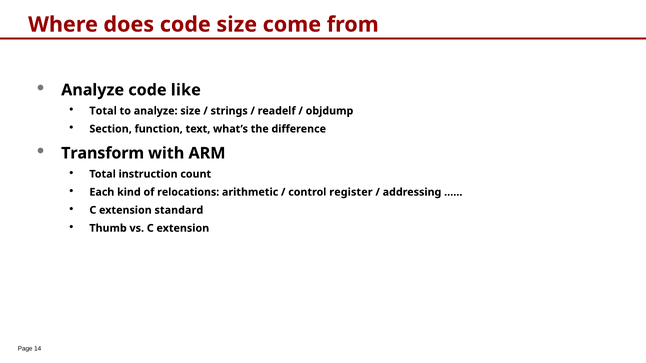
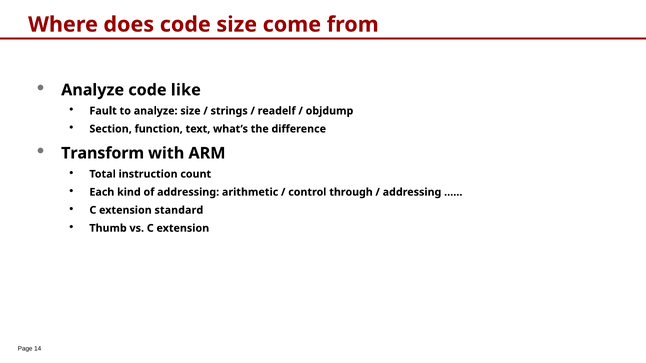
Total: Total -> Fault (103, 111)
of relocations: relocations -> addressing (188, 192)
register: register -> through (351, 192)
